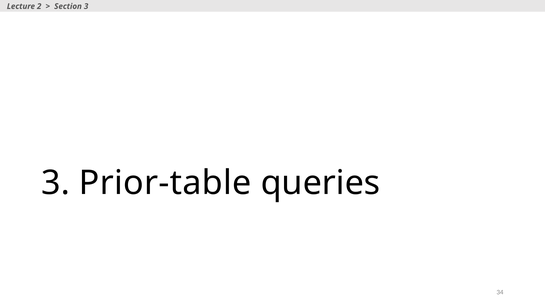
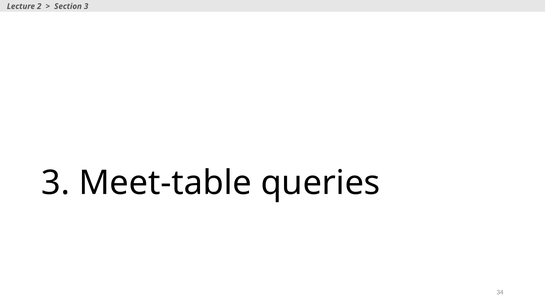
Prior-table: Prior-table -> Meet-table (165, 183)
